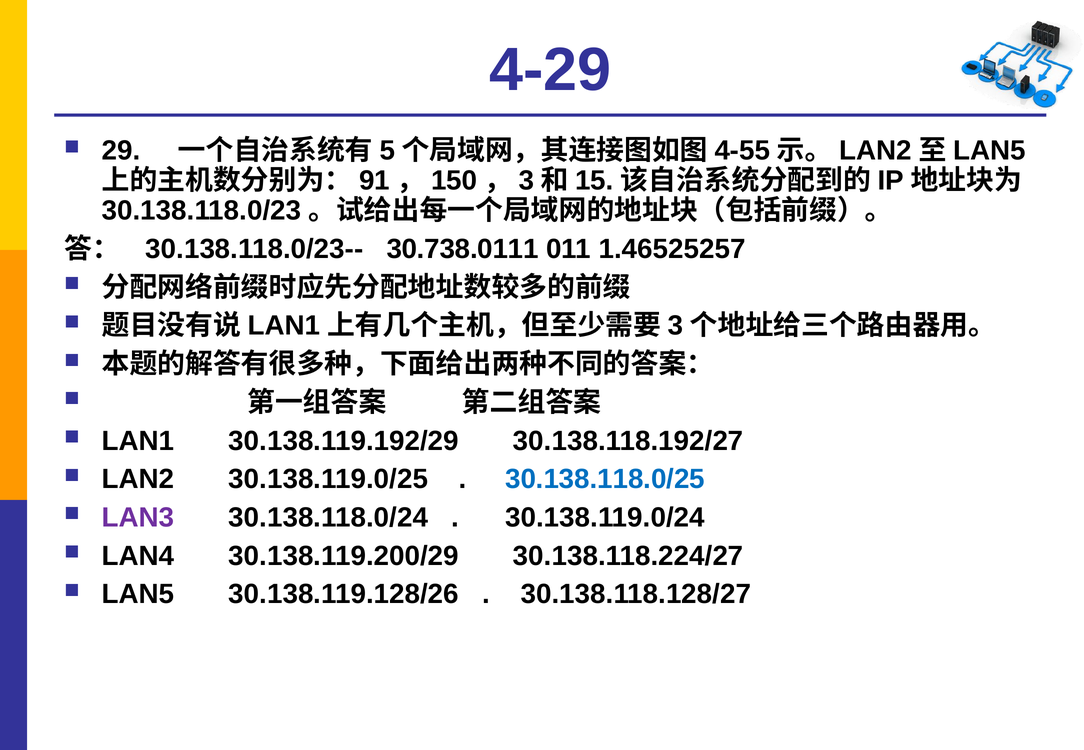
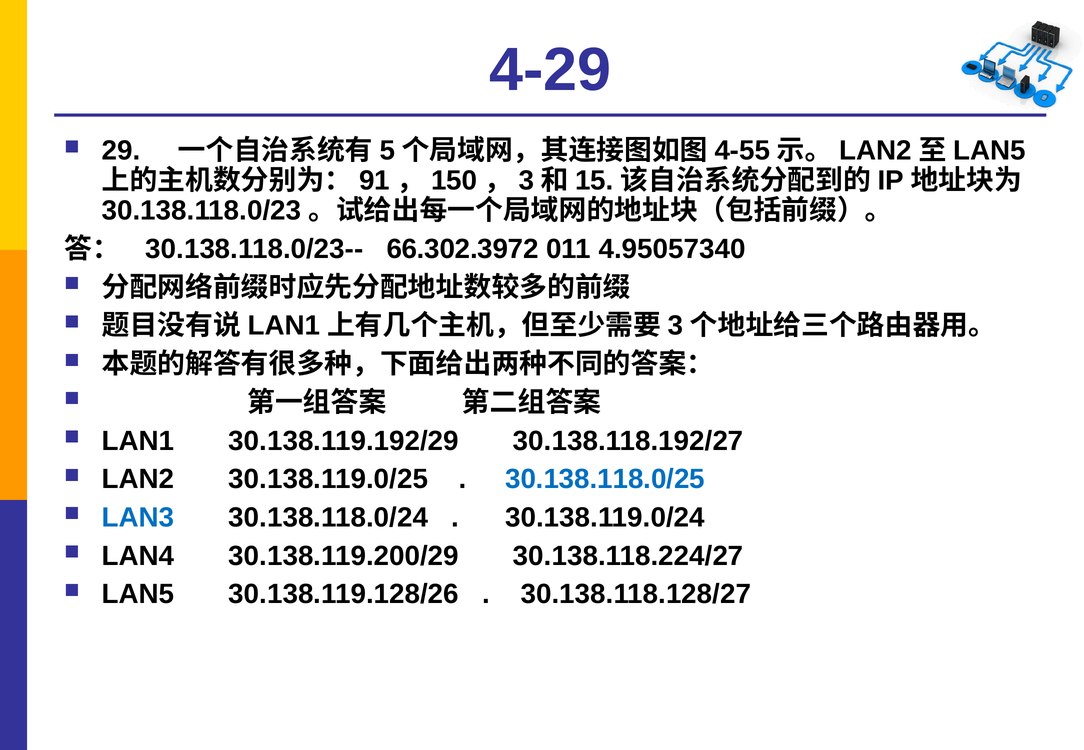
30.738.0111: 30.738.0111 -> 66.302.3972 (463, 249)
1.46525257: 1.46525257 -> 4.95057340 (672, 249)
LAN3 colour: purple -> blue (138, 518)
